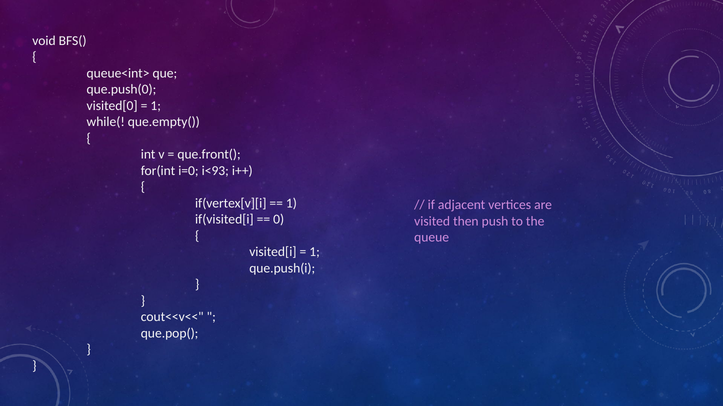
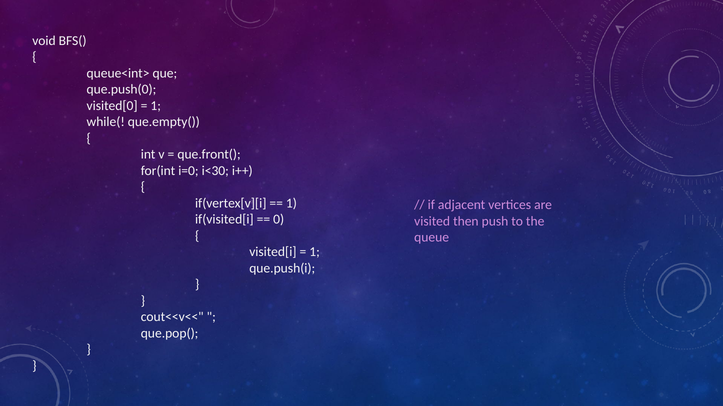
i<93: i<93 -> i<30 (215, 171)
